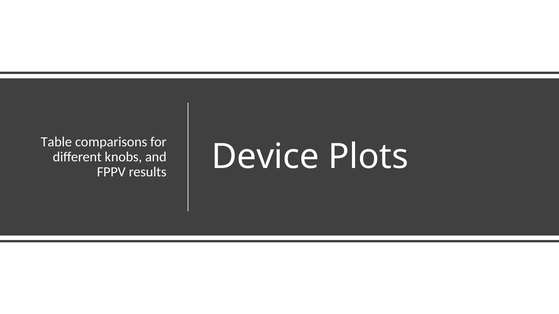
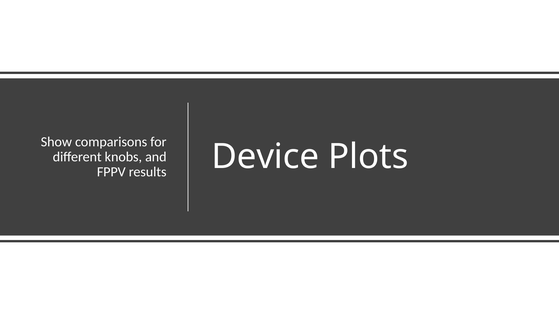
Table: Table -> Show (56, 142)
